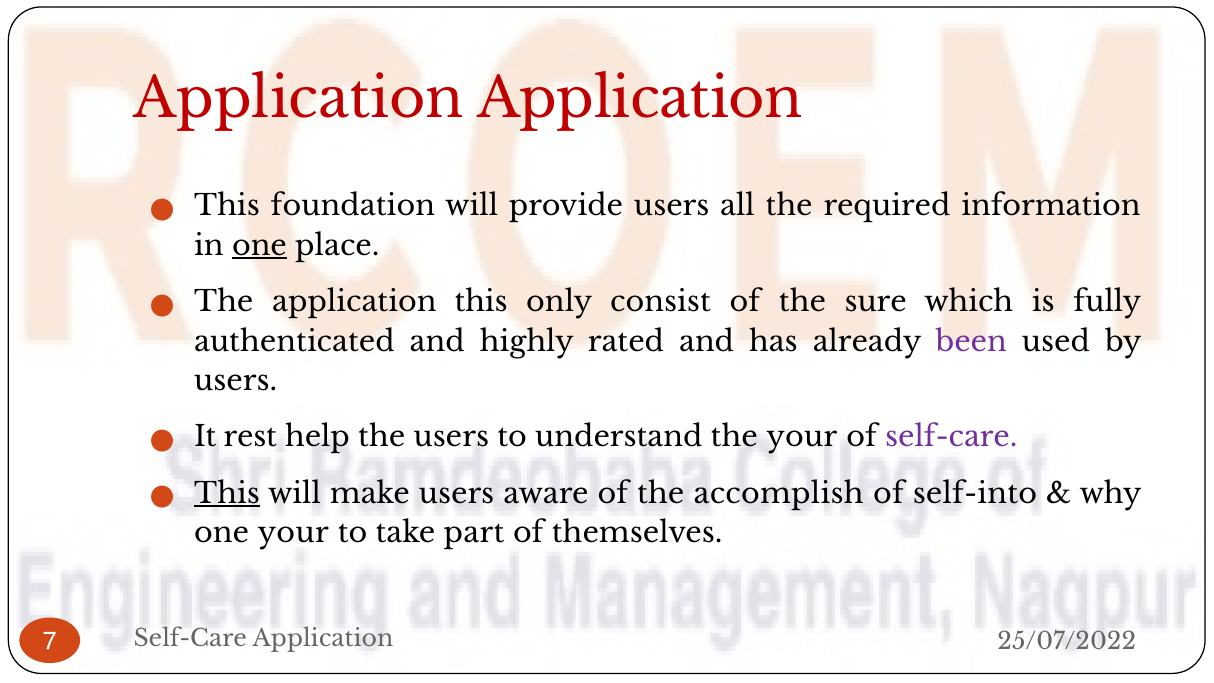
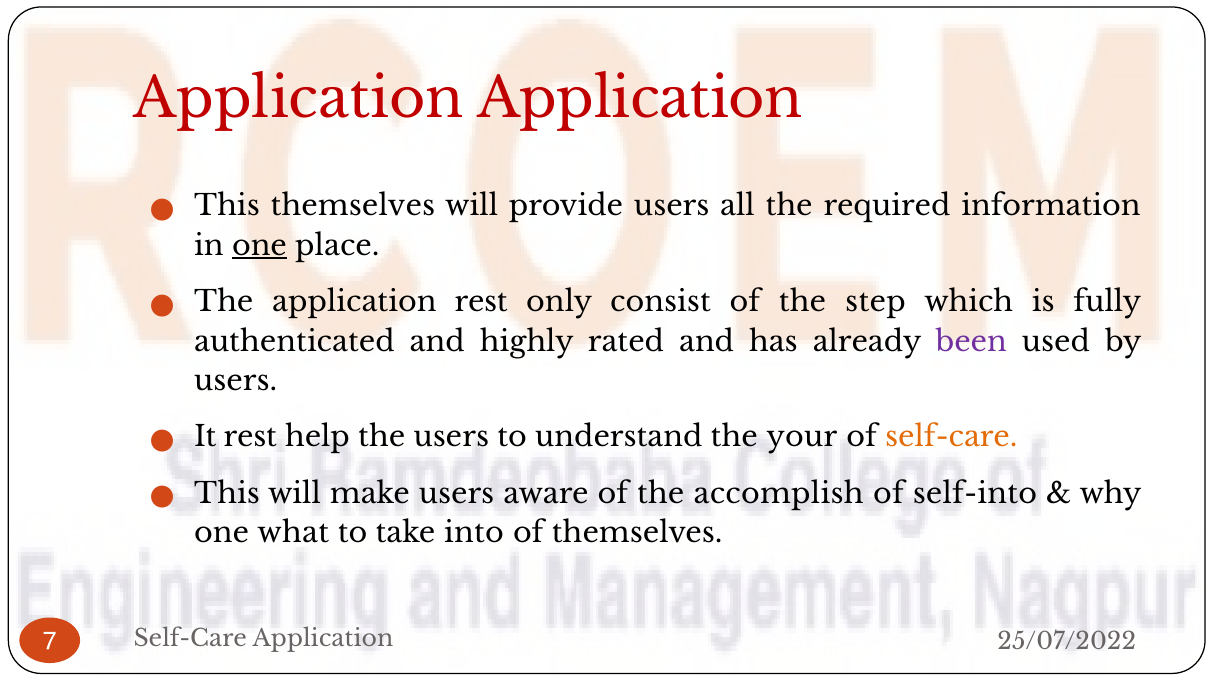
This foundation: foundation -> themselves (353, 206)
application this: this -> rest (481, 302)
sure: sure -> step (876, 302)
self-care colour: purple -> orange (951, 437)
This underline: present -> none (227, 494)
one your: your -> what (293, 533)
part: part -> into (474, 533)
